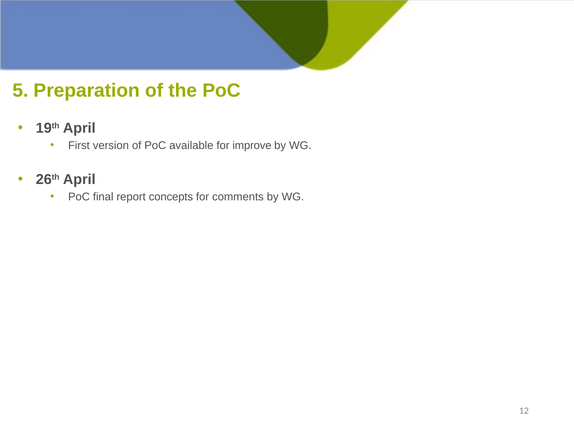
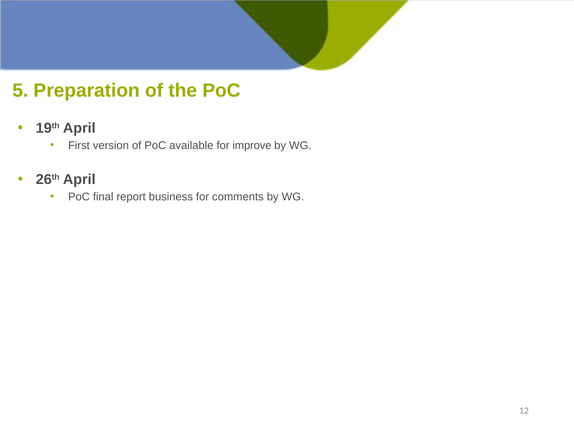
concepts: concepts -> business (171, 197)
